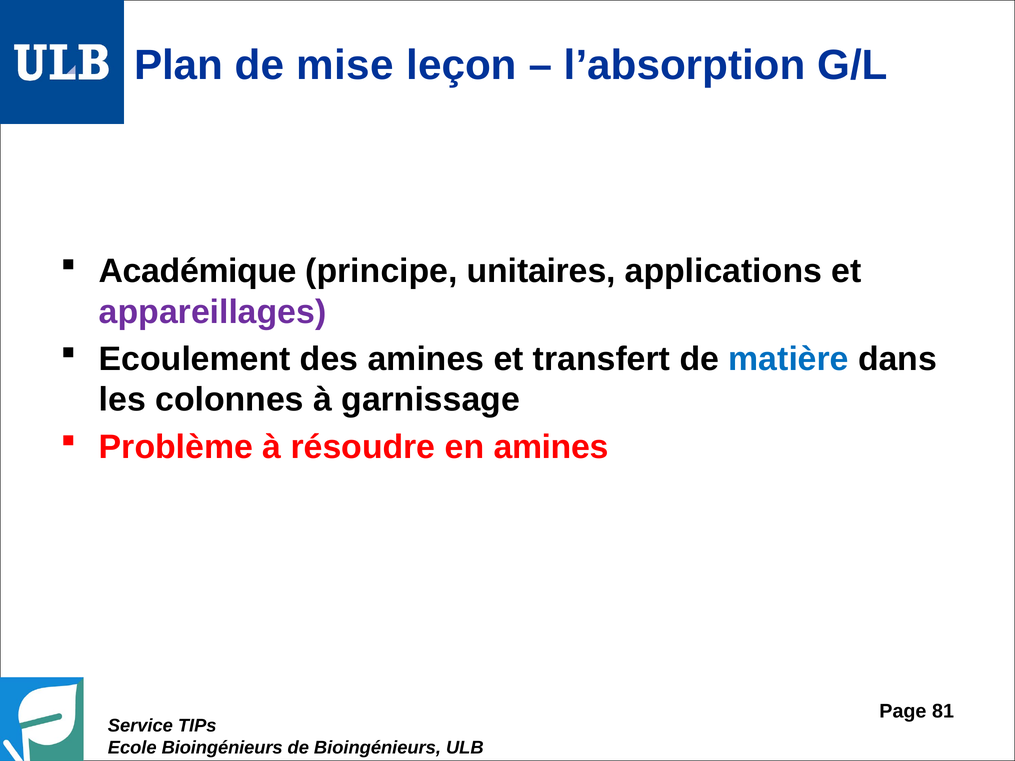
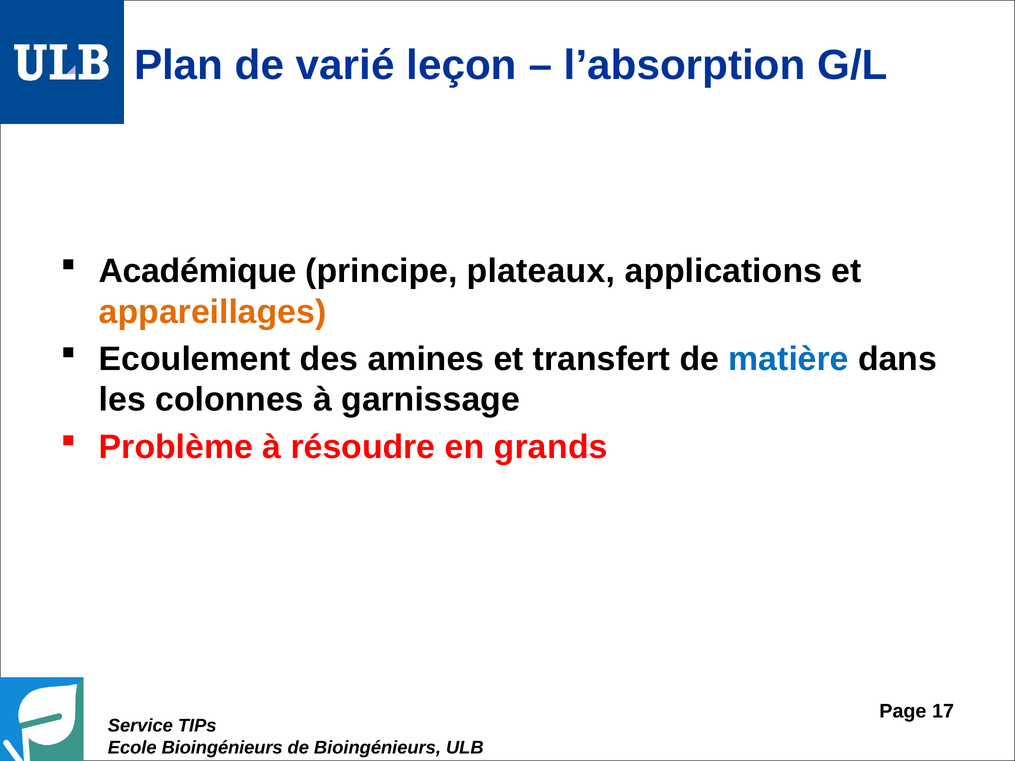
mise: mise -> varié (345, 65)
unitaires: unitaires -> plateaux (541, 271)
appareillages colour: purple -> orange (213, 312)
en amines: amines -> grands (551, 447)
81: 81 -> 17 (943, 712)
